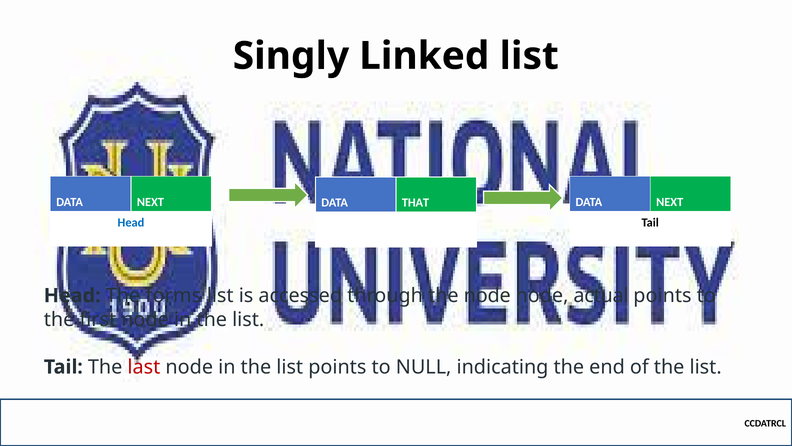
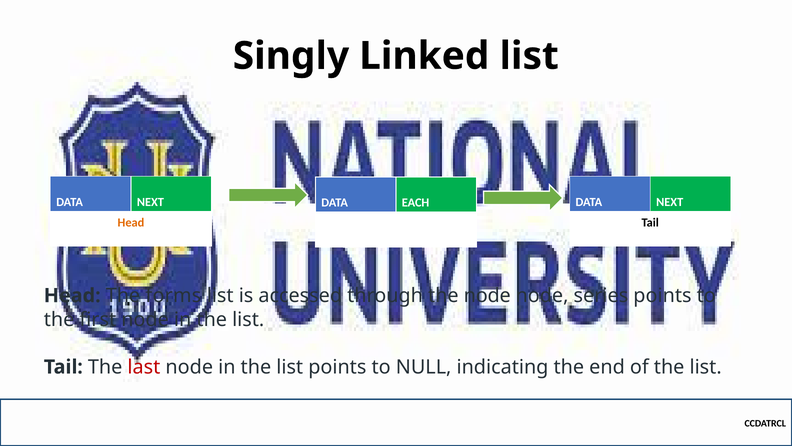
THAT: THAT -> EACH (416, 203)
Head colour: blue -> orange (131, 222)
actual: actual -> series (601, 295)
